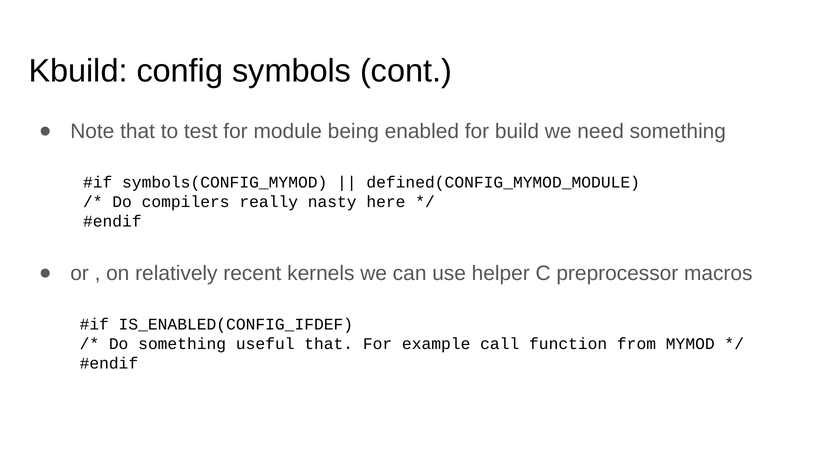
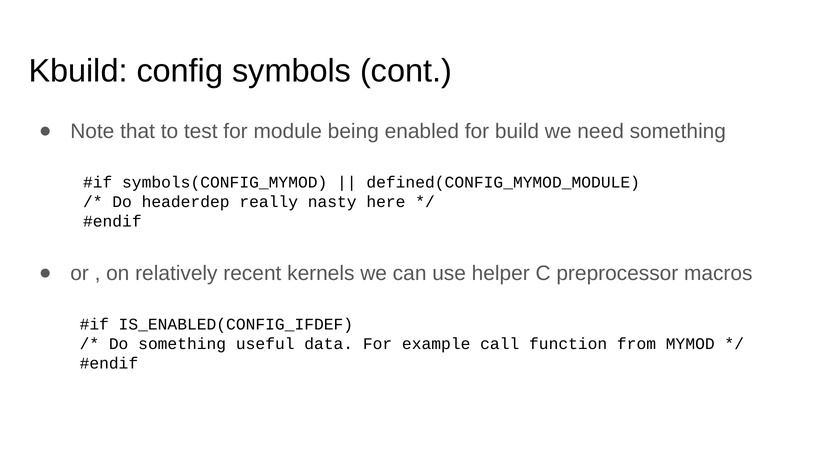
compilers: compilers -> headerdep (186, 202)
useful that: that -> data (329, 344)
